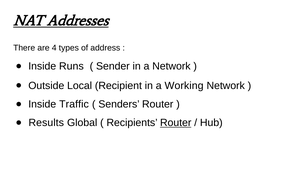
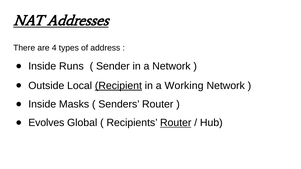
Recipient underline: none -> present (118, 86)
Traffic: Traffic -> Masks (74, 104)
Results: Results -> Evolves (46, 123)
